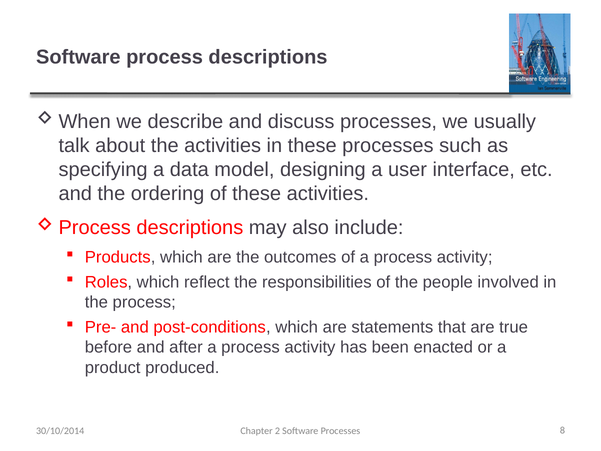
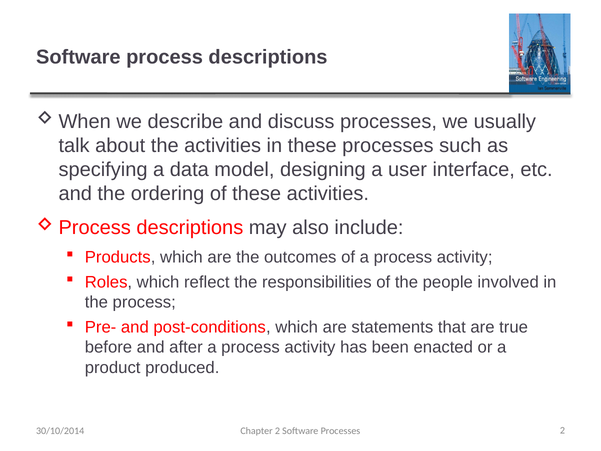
Processes 8: 8 -> 2 (562, 430)
